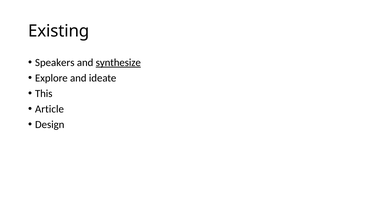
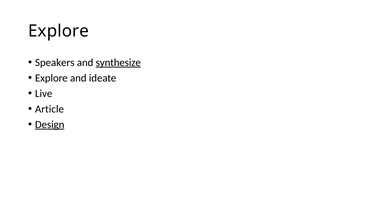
Existing: Existing -> Explore (59, 31)
This: This -> Live (44, 93)
Design underline: none -> present (50, 124)
